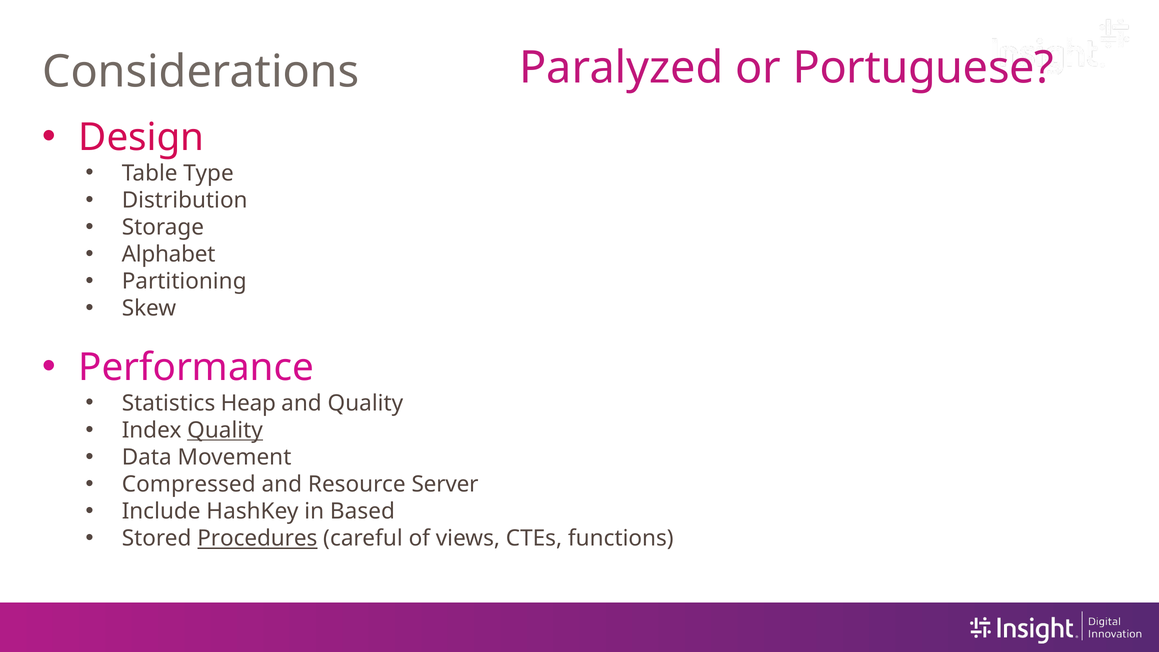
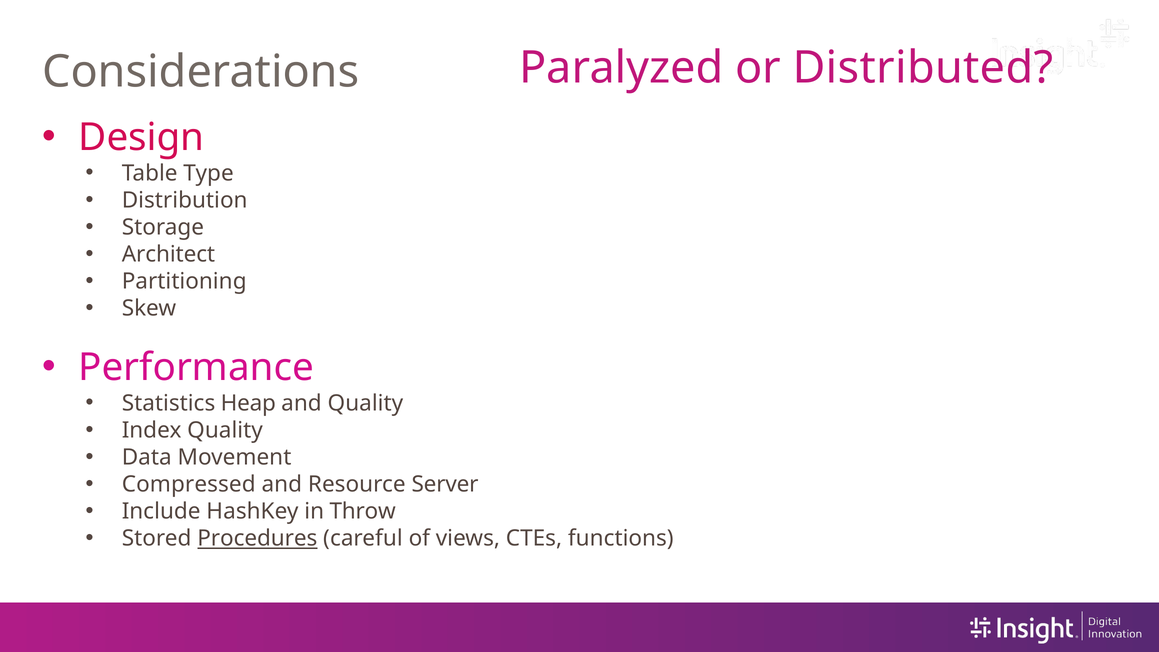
Portuguese: Portuguese -> Distributed (923, 68)
Alphabet: Alphabet -> Architect (168, 254)
Quality underline: present -> none (225, 430)
Based: Based -> Throw (363, 511)
